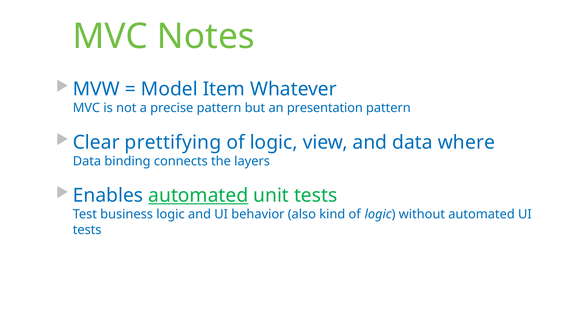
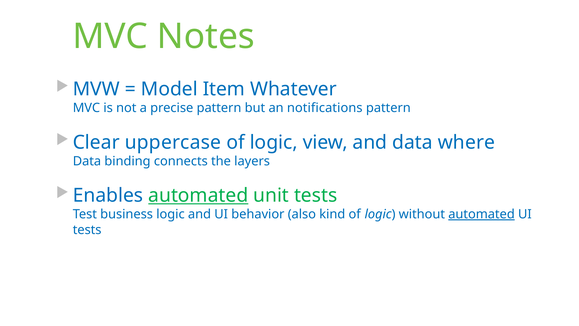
presentation: presentation -> notifications (325, 108)
prettifying: prettifying -> uppercase (173, 142)
automated underline: none -> present (482, 214)
